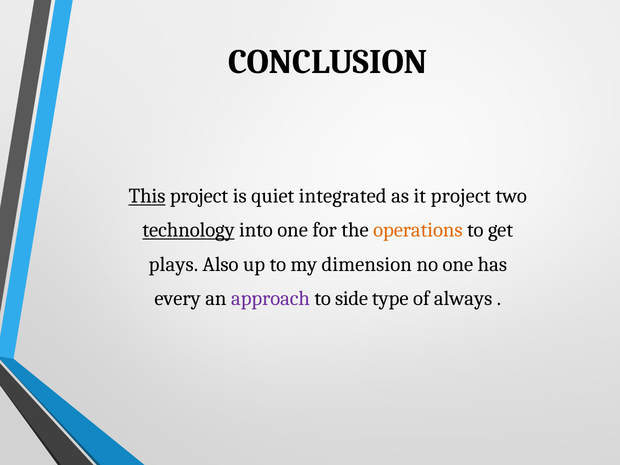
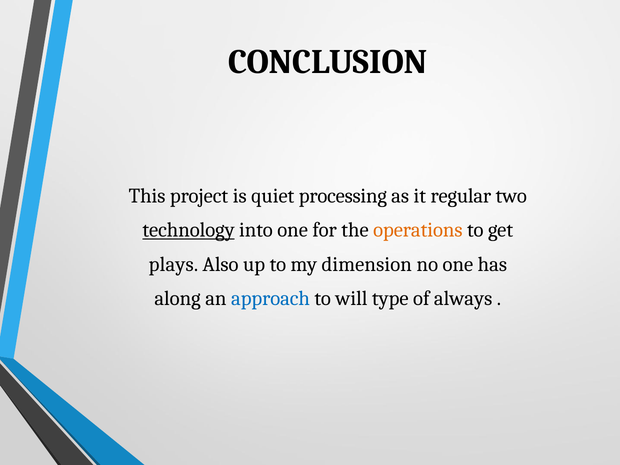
This underline: present -> none (147, 196)
integrated: integrated -> processing (343, 196)
it project: project -> regular (461, 196)
every: every -> along (178, 298)
approach colour: purple -> blue (271, 298)
side: side -> will (351, 298)
